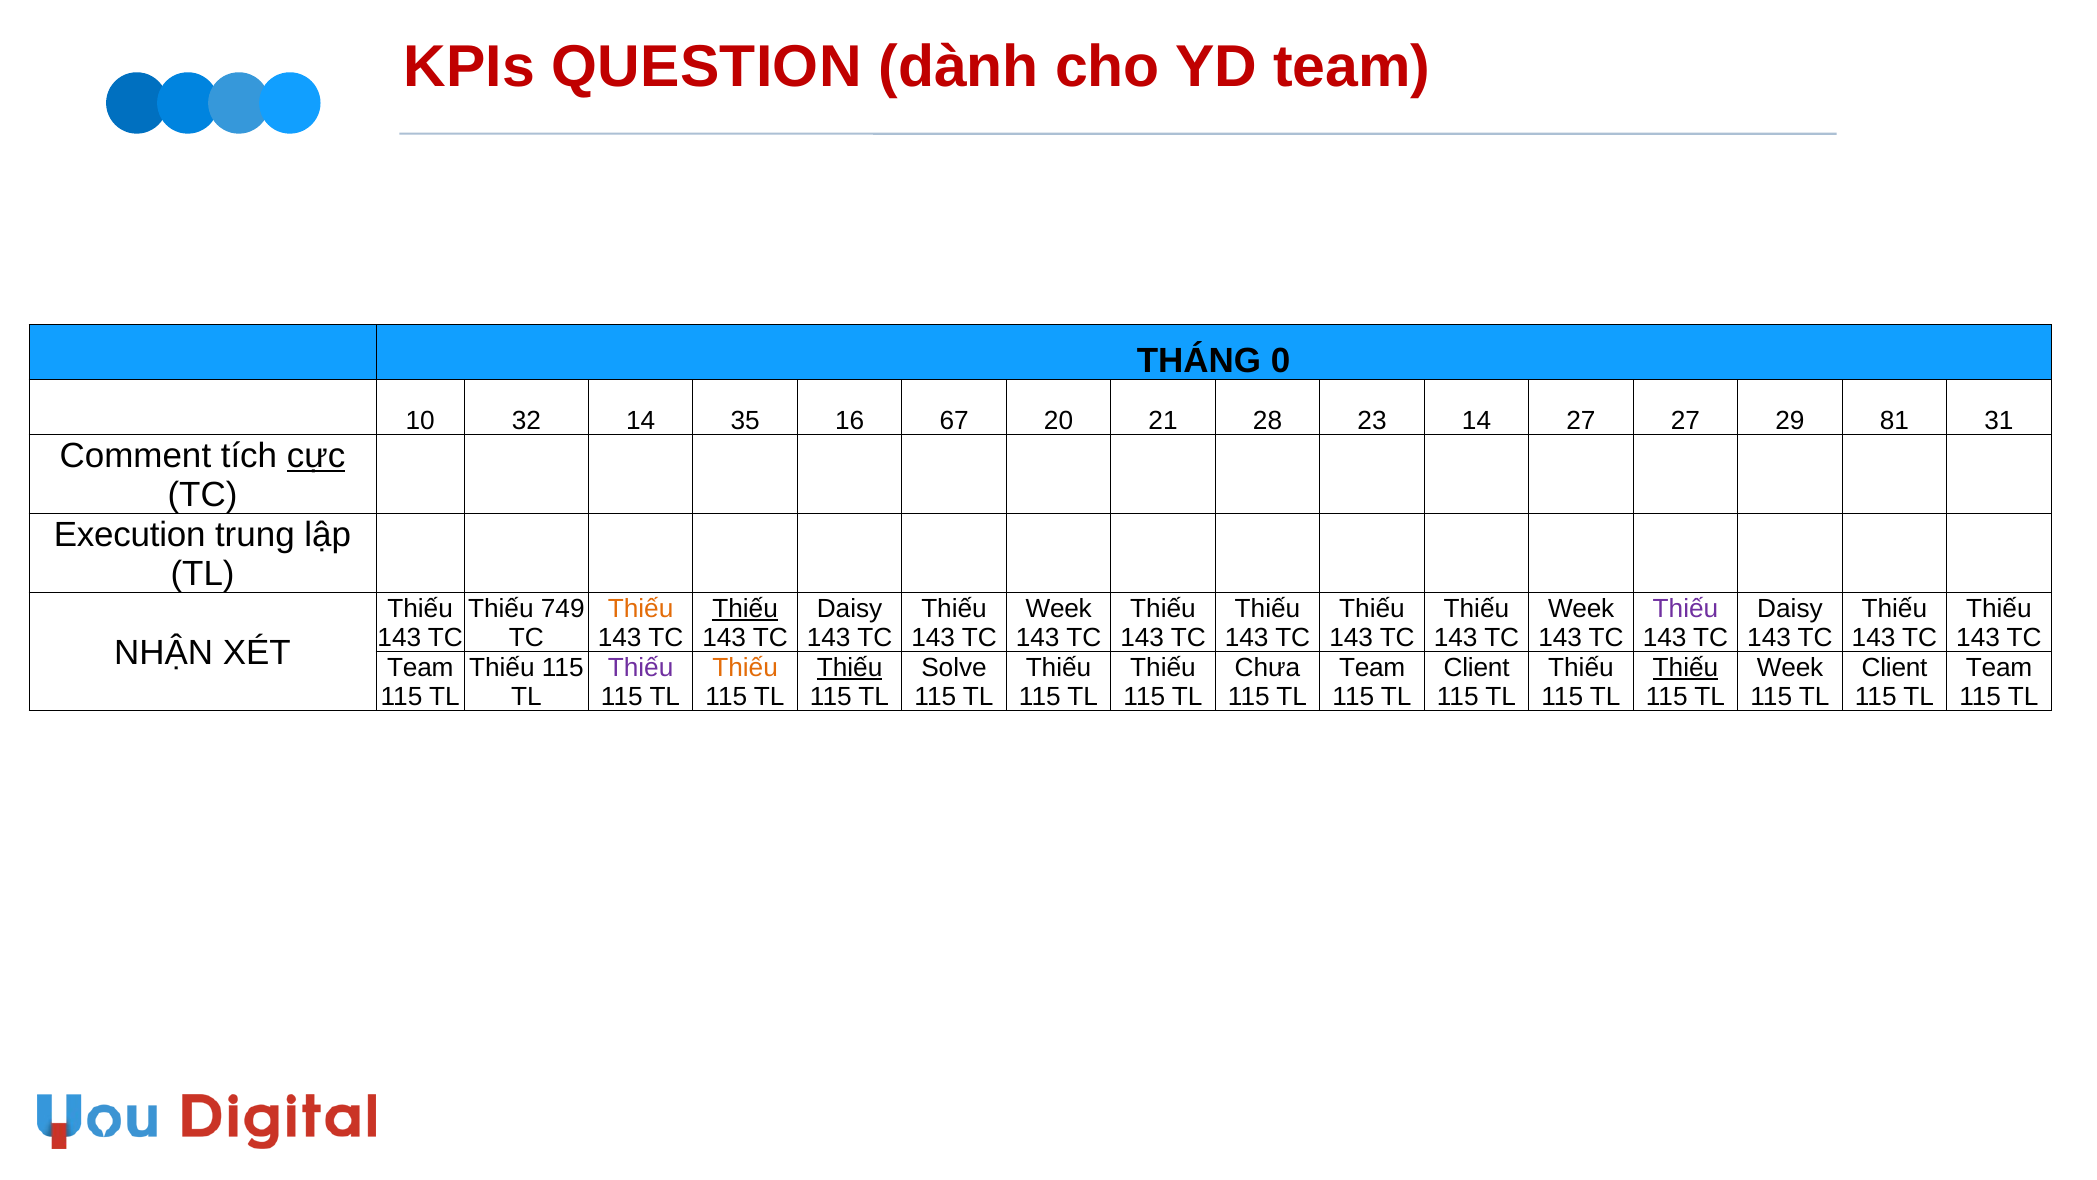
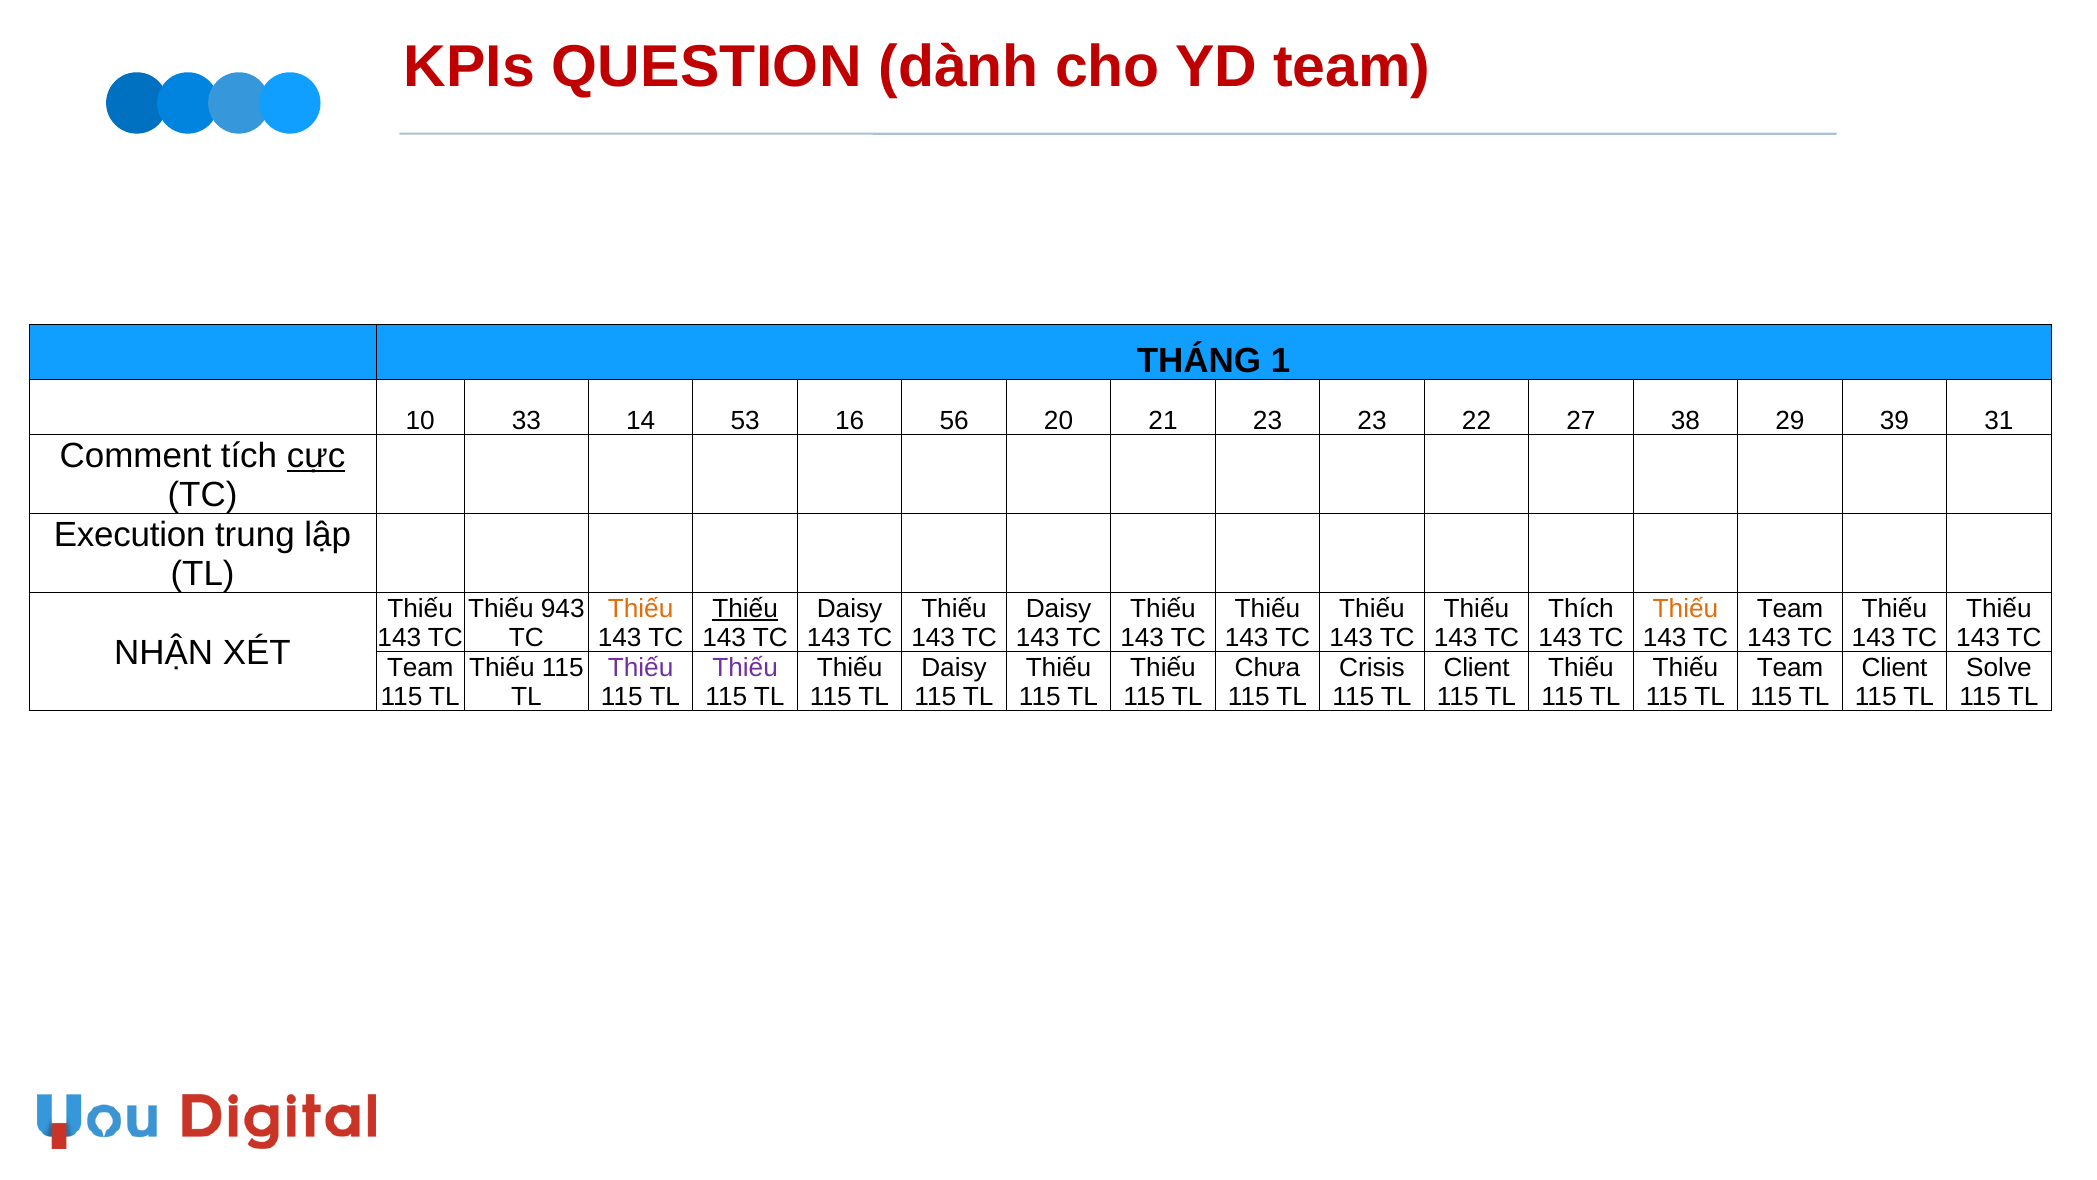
0: 0 -> 1 (1281, 361)
32: 32 -> 33 (526, 421)
35: 35 -> 53 (745, 421)
67: 67 -> 56 (954, 421)
21 28: 28 -> 23 (1268, 421)
23 14: 14 -> 22 (1477, 421)
27 27: 27 -> 38 (1686, 421)
81: 81 -> 39 (1894, 421)
749: 749 -> 943 (563, 608)
Week: Week -> Daisy (1059, 608)
Week: Week -> Thích (1581, 608)
Thiếu colour: purple -> orange (1685, 608)
Daisy: Daisy -> Team (1790, 608)
Thiếu colour: orange -> purple (745, 667)
Thiếu underline: present -> none (850, 667)
Solve: Solve -> Daisy (954, 667)
Team: Team -> Crisis (1372, 667)
Thiếu underline: present -> none (1685, 667)
Week: Week -> Team (1790, 667)
Team: Team -> Solve (1999, 667)
